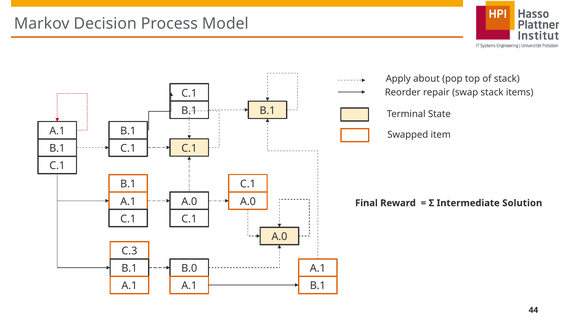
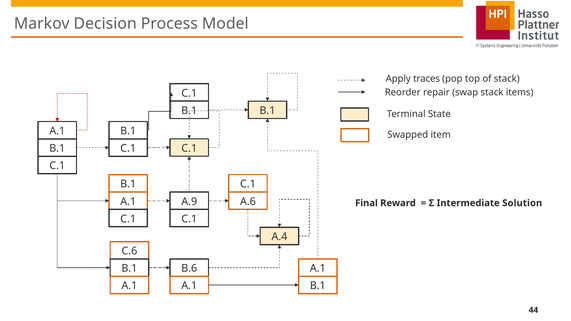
about: about -> traces (427, 79)
A.0: A.0 -> A.9 (189, 202)
A.0: A.0 -> A.6 (248, 202)
A.0: A.0 -> A.4 (279, 237)
C.3: C.3 -> C.6 (129, 251)
B.0: B.0 -> B.6 (189, 269)
